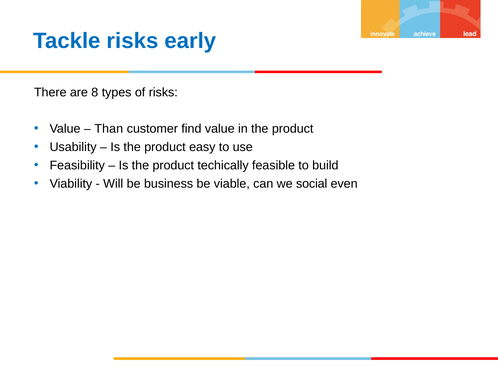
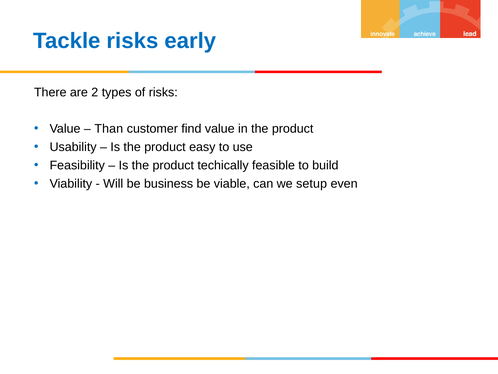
8: 8 -> 2 (95, 92)
social: social -> setup (312, 183)
